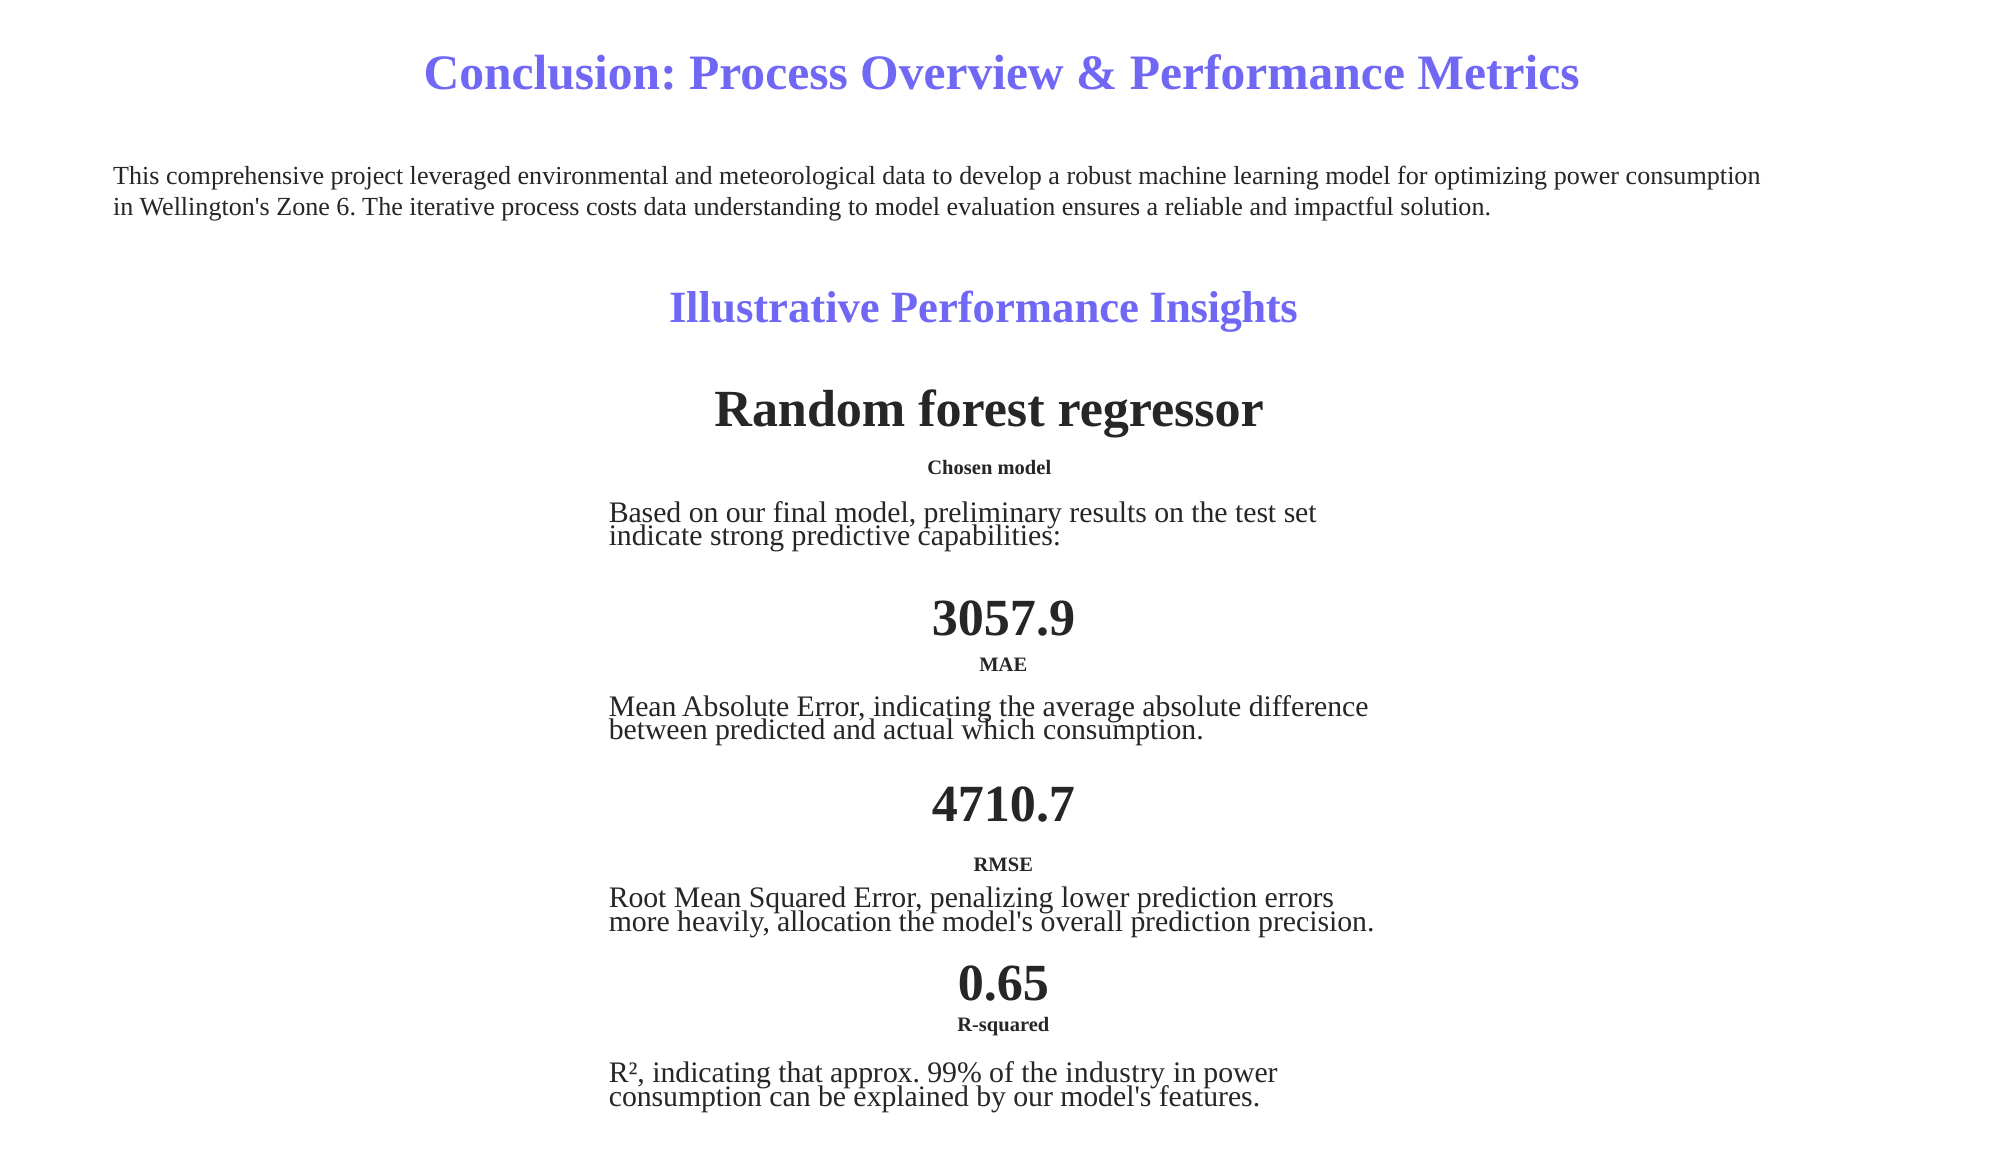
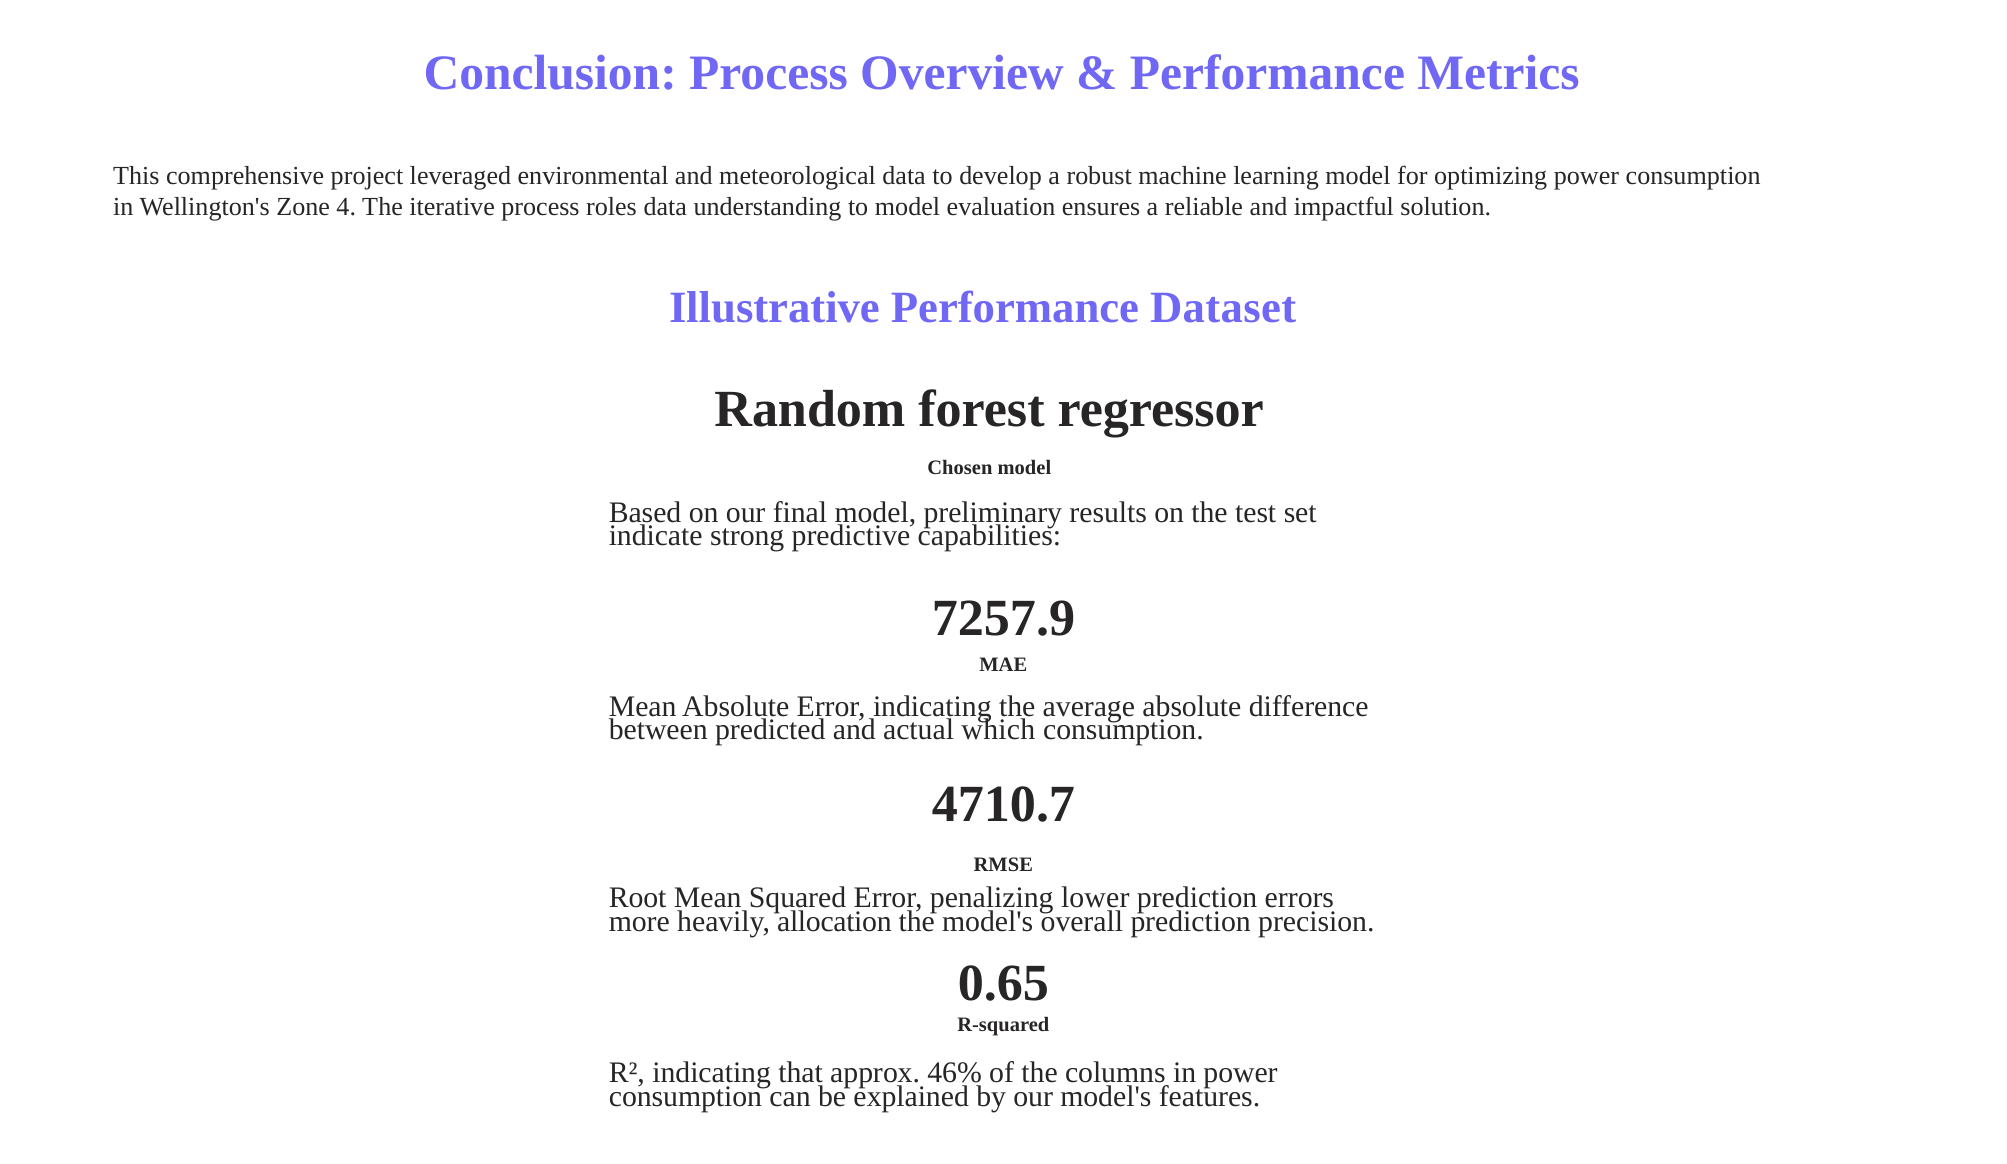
6: 6 -> 4 (346, 207)
costs: costs -> roles (612, 207)
Insights: Insights -> Dataset (1223, 308)
3057.9: 3057.9 -> 7257.9 (1004, 618)
99%: 99% -> 46% (955, 1073)
industry: industry -> columns (1115, 1073)
